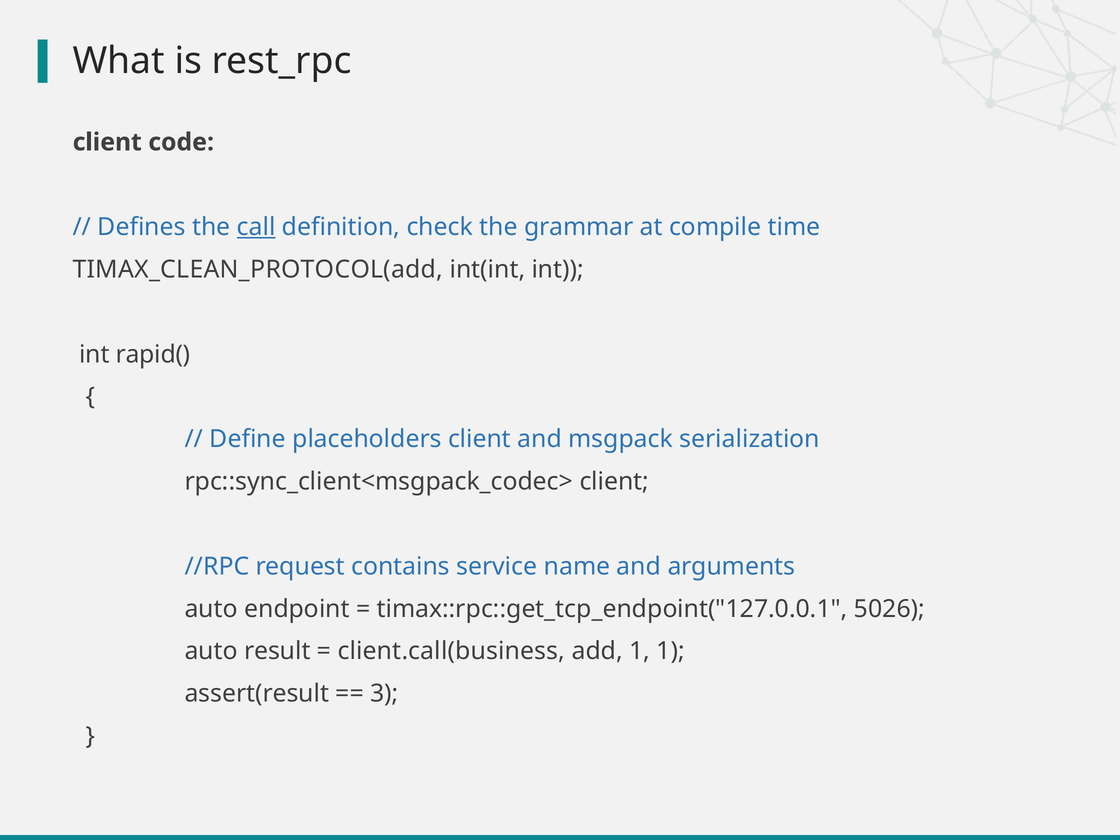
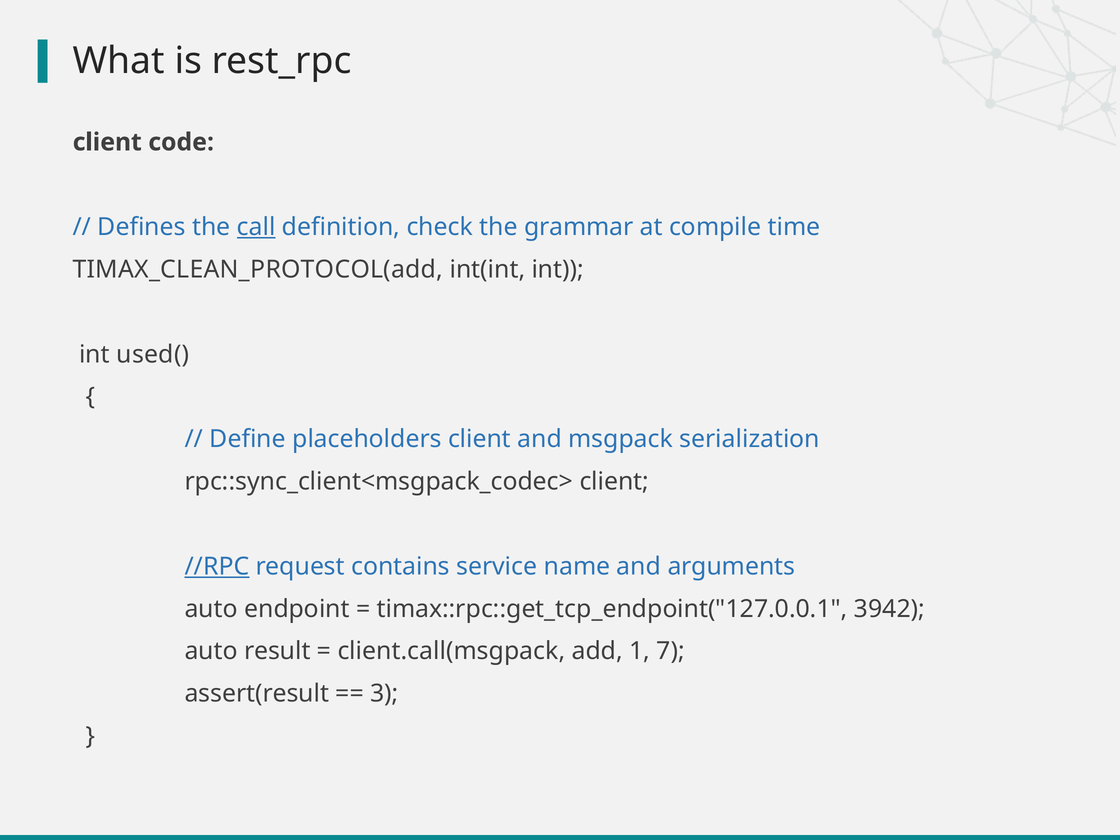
rapid(: rapid( -> used( (153, 354)
//RPC underline: none -> present (217, 566)
5026: 5026 -> 3942 (889, 609)
client.call(business: client.call(business -> client.call(msgpack (451, 651)
1 1: 1 -> 7 (671, 651)
